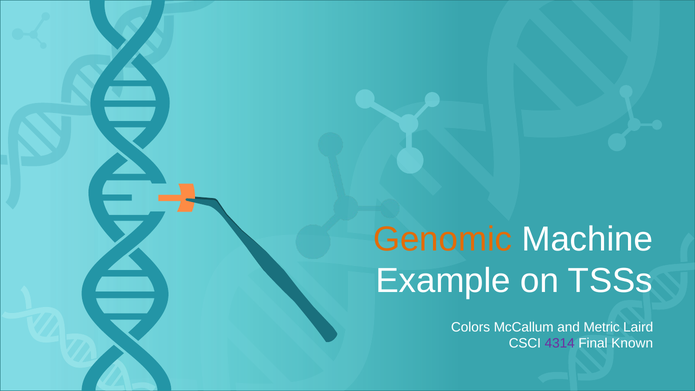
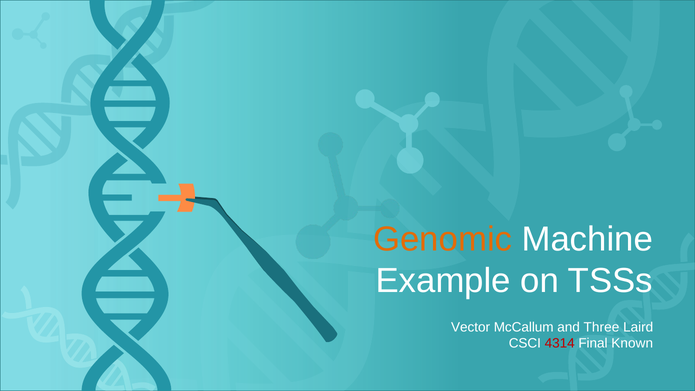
Colors: Colors -> Vector (471, 327)
Metric: Metric -> Three (601, 327)
4314 colour: purple -> red (560, 343)
